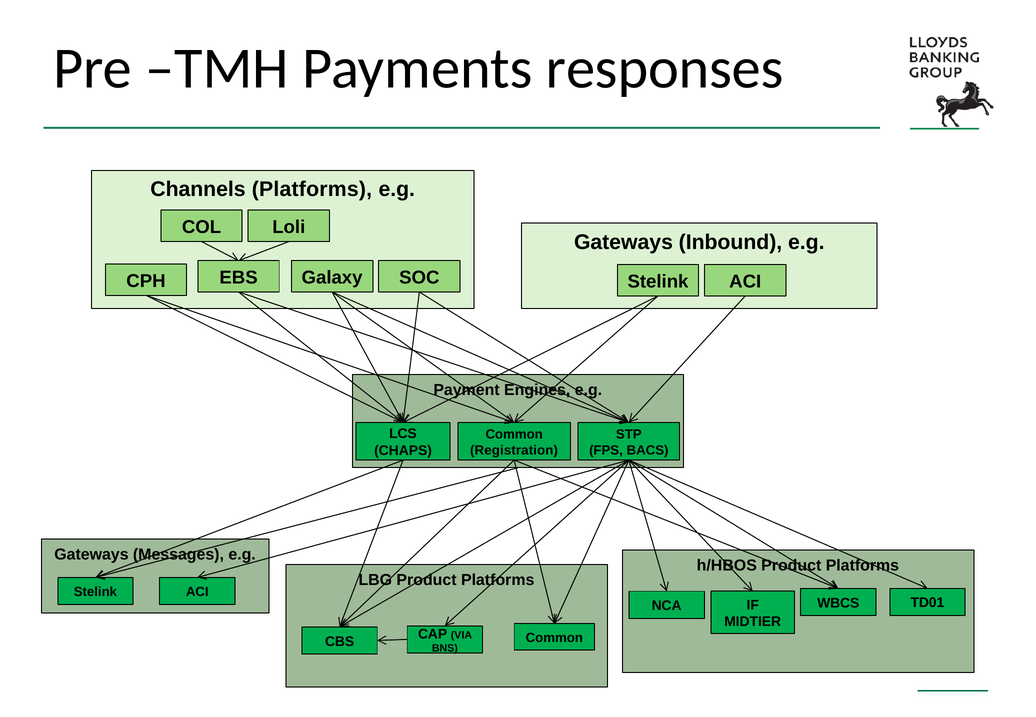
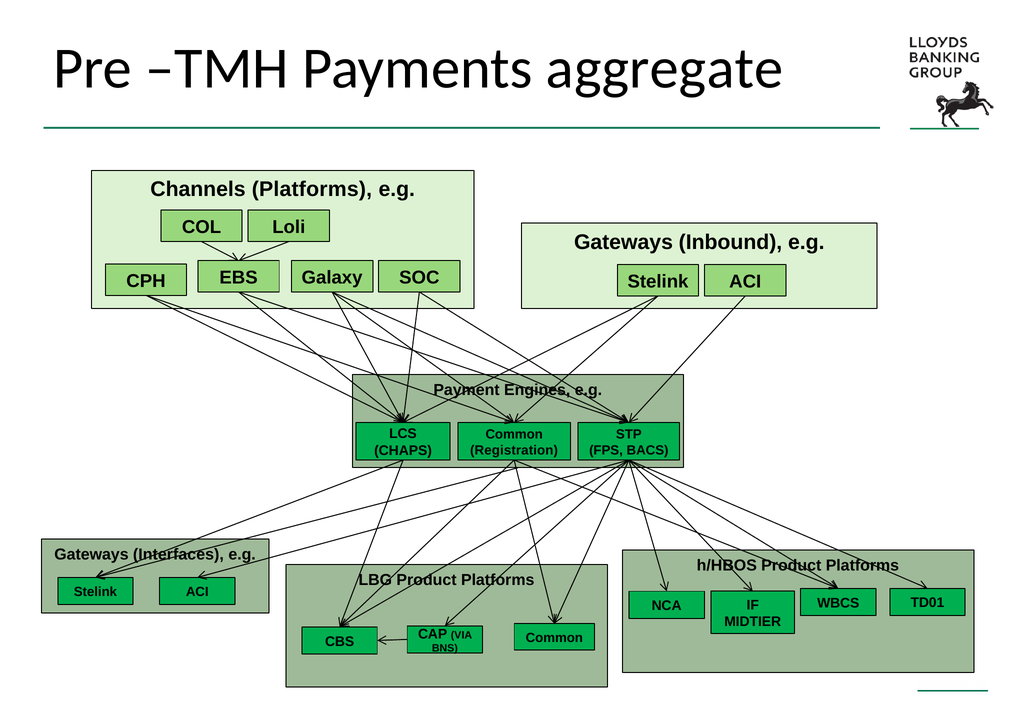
responses: responses -> aggregate (665, 68)
Messages: Messages -> Interfaces (178, 555)
